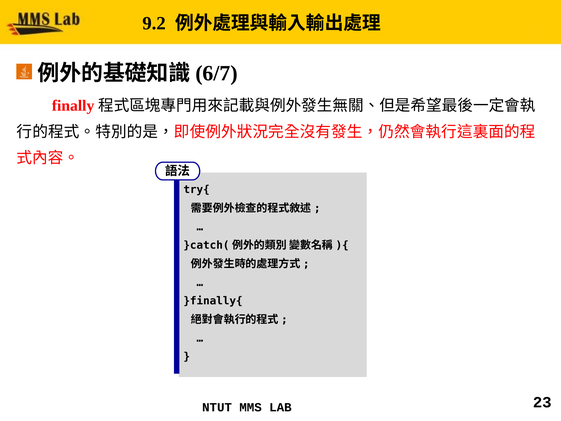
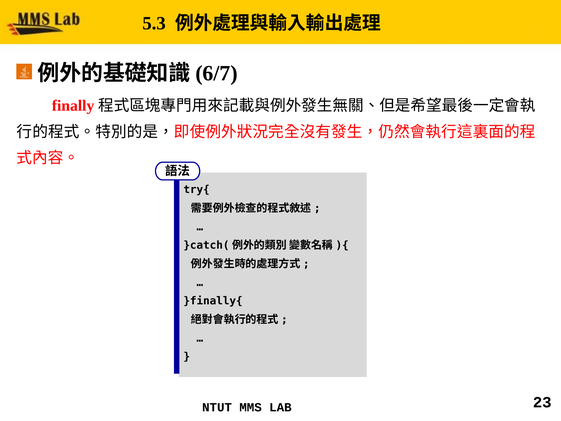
9.2: 9.2 -> 5.3 (154, 23)
